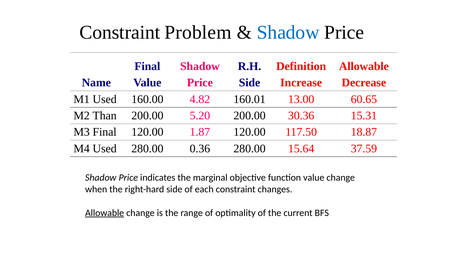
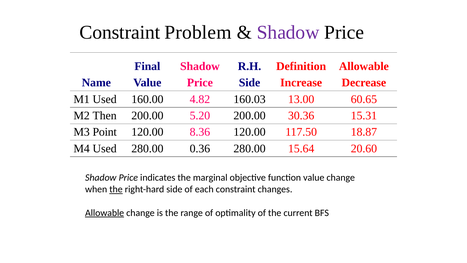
Shadow colour: blue -> purple (288, 32)
160.01: 160.01 -> 160.03 (250, 99)
Than: Than -> Then (105, 116)
M3 Final: Final -> Point (105, 132)
1.87: 1.87 -> 8.36 (200, 132)
37.59: 37.59 -> 20.60 (364, 148)
the underline: none -> present (116, 189)
